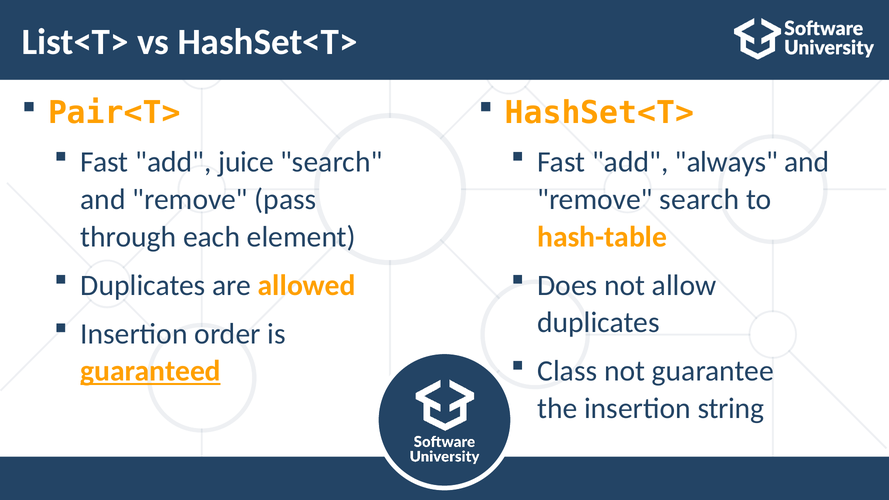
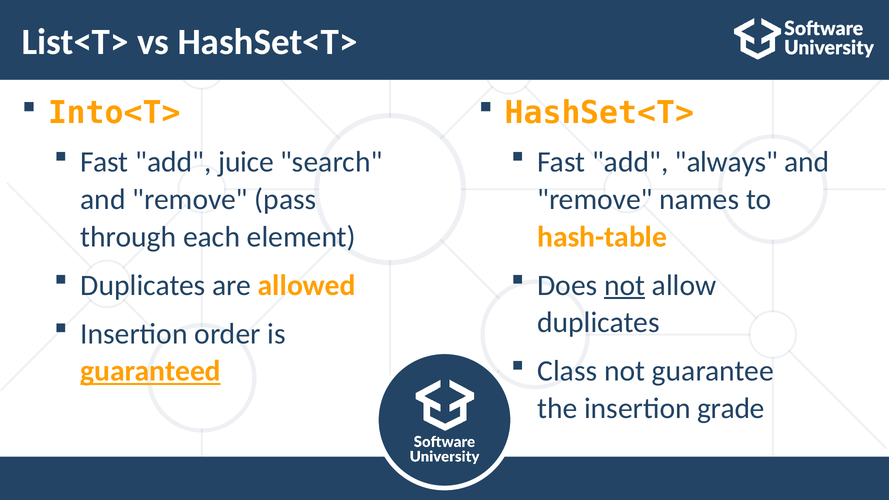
Pair<T>: Pair<T> -> Into<T> (114, 113)
remove search: search -> names (699, 200)
not underline: none -> present (625, 285)
string: string -> grade (731, 409)
